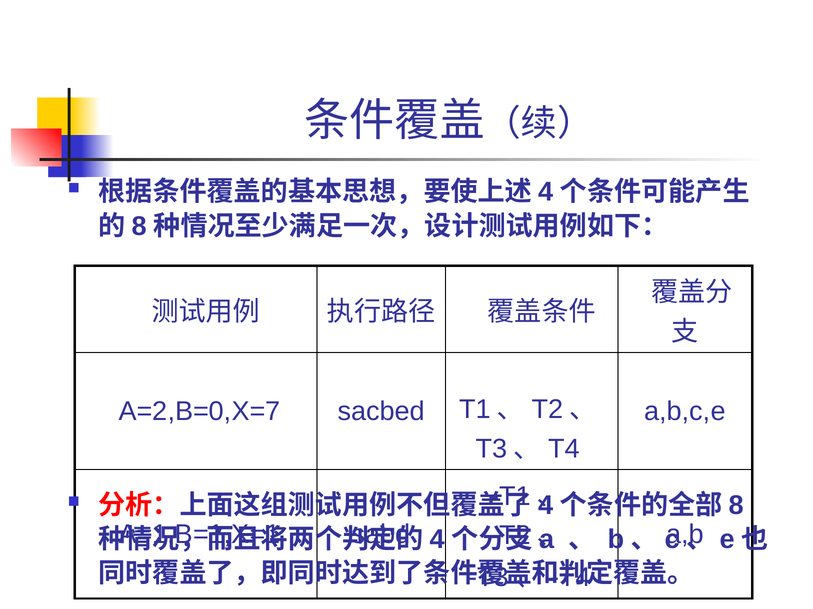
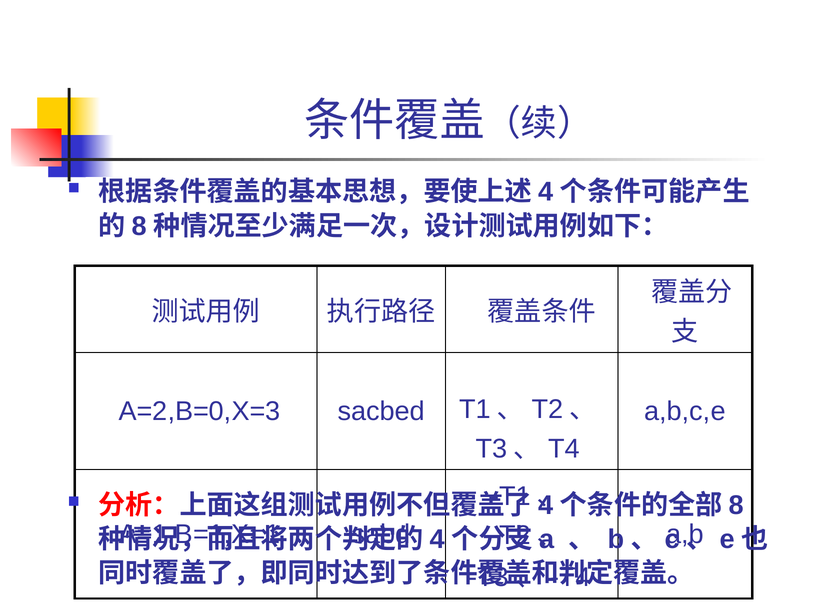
A=2,B=0,X=7: A=2,B=0,X=7 -> A=2,B=0,X=3 (200, 412)
